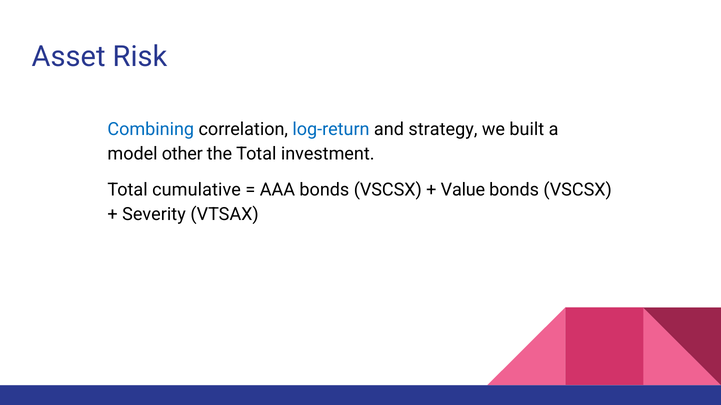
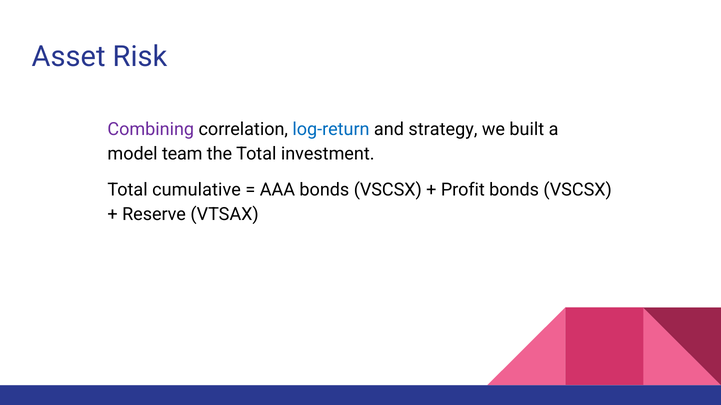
Combining colour: blue -> purple (151, 129)
other: other -> team (182, 154)
Value: Value -> Profit (463, 190)
Severity: Severity -> Reserve (154, 214)
